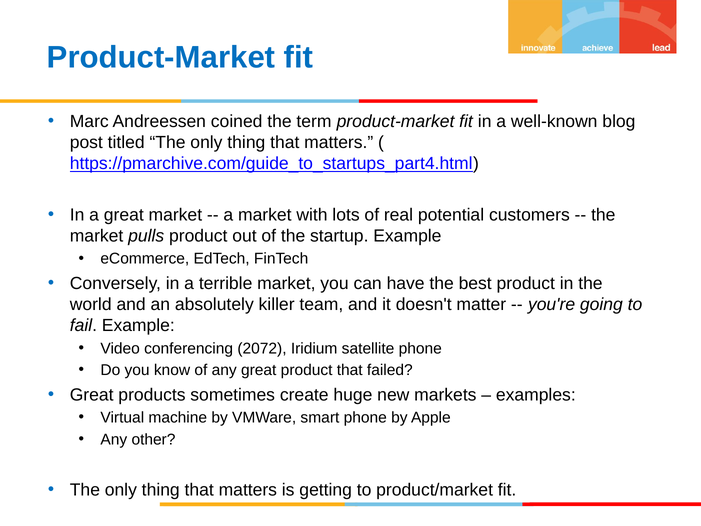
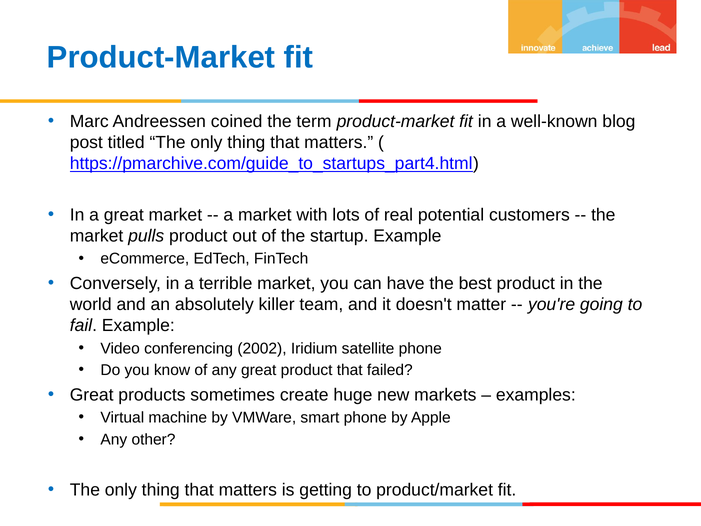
2072: 2072 -> 2002 (262, 348)
